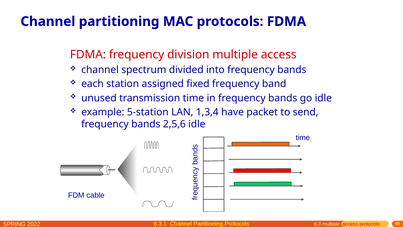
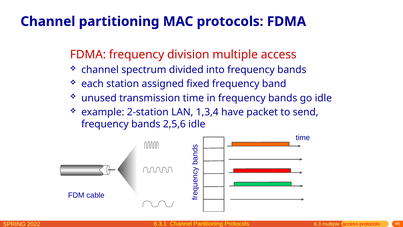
5-station: 5-station -> 2-station (148, 112)
